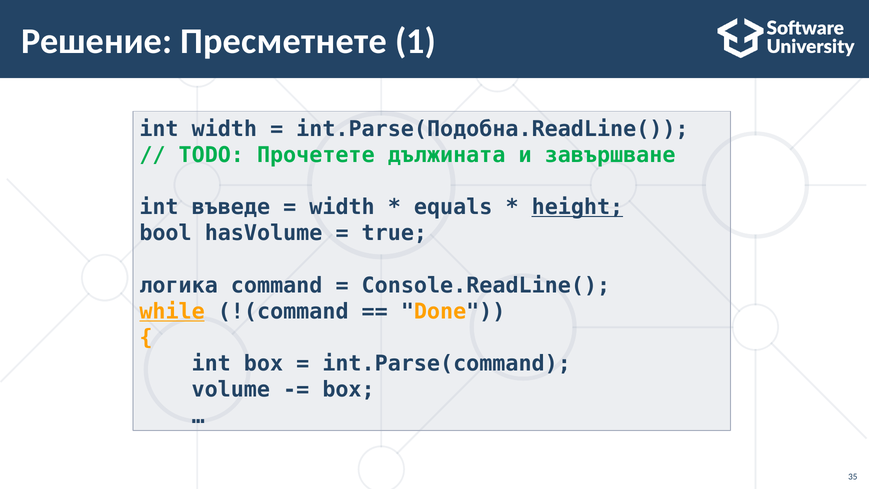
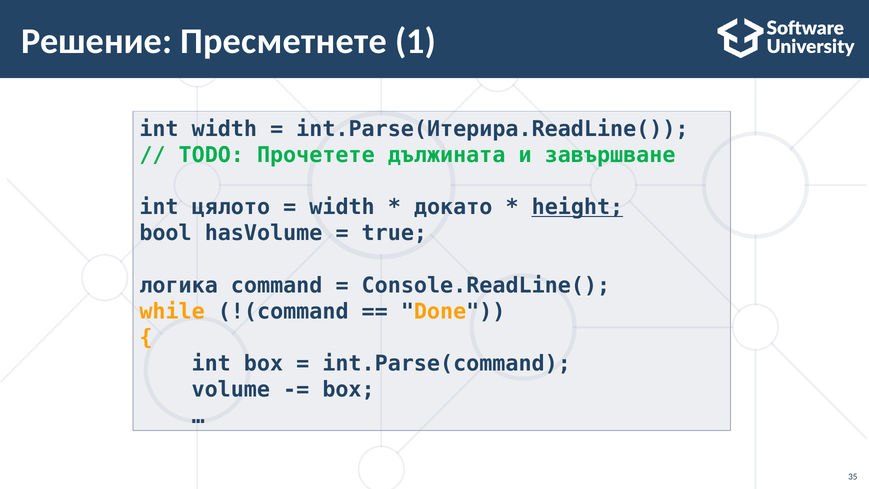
int.Parse(Подобна.ReadLine(: int.Parse(Подобна.ReadLine( -> int.Parse(Итерира.ReadLine( (492, 129)
въведе: въведе -> цялото (231, 207)
equals: equals -> докато (453, 207)
while underline: present -> none (172, 311)
